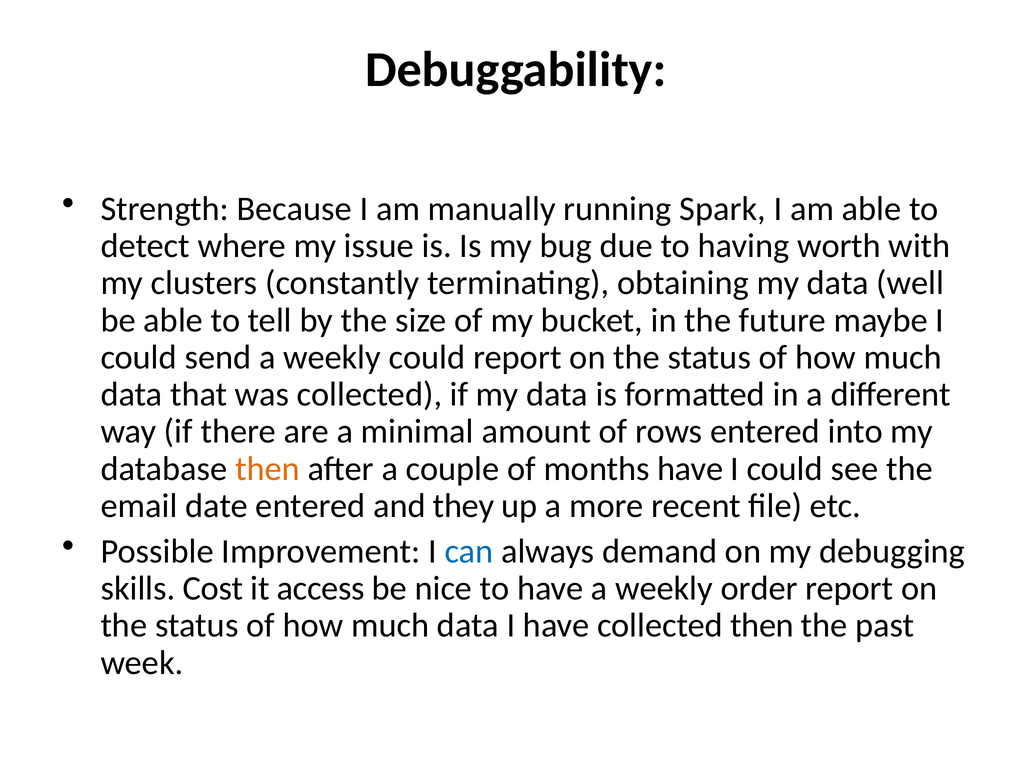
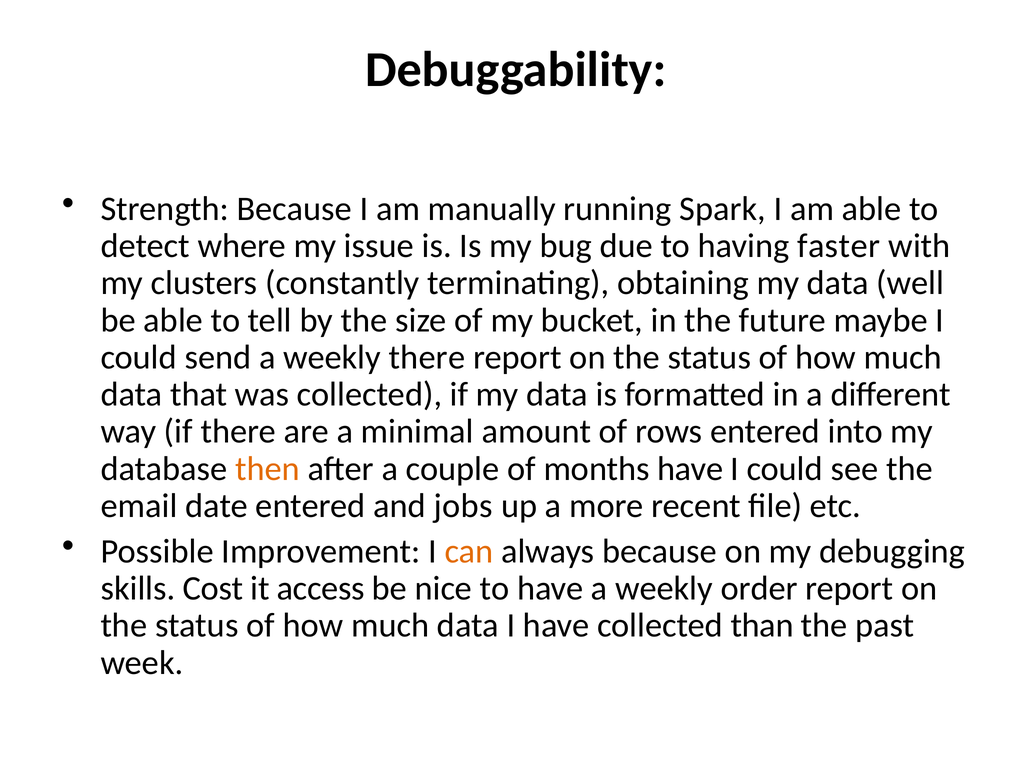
worth: worth -> faster (839, 246)
weekly could: could -> there (427, 357)
they: they -> jobs (463, 506)
can colour: blue -> orange (469, 551)
always demand: demand -> because (660, 551)
collected then: then -> than (762, 626)
